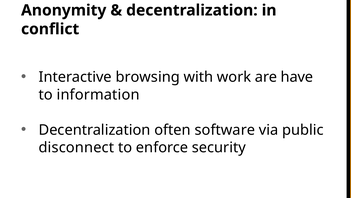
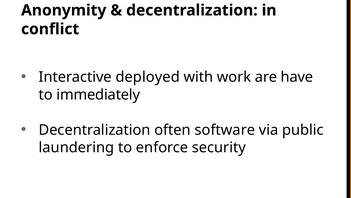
browsing: browsing -> deployed (148, 77)
information: information -> immediately (98, 94)
disconnect: disconnect -> laundering (76, 147)
